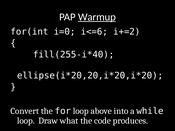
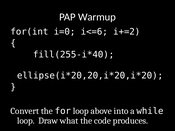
Warmup underline: present -> none (97, 17)
